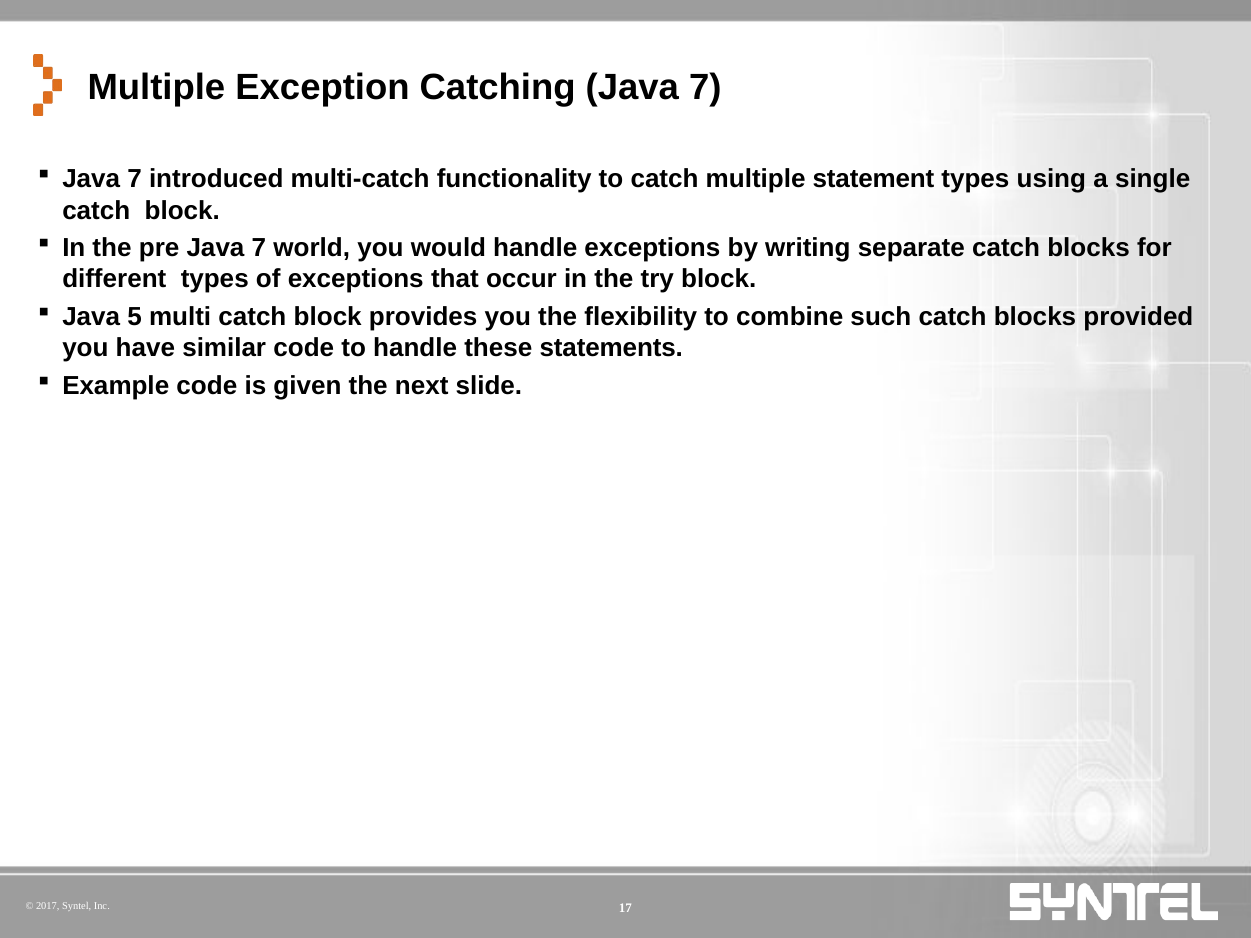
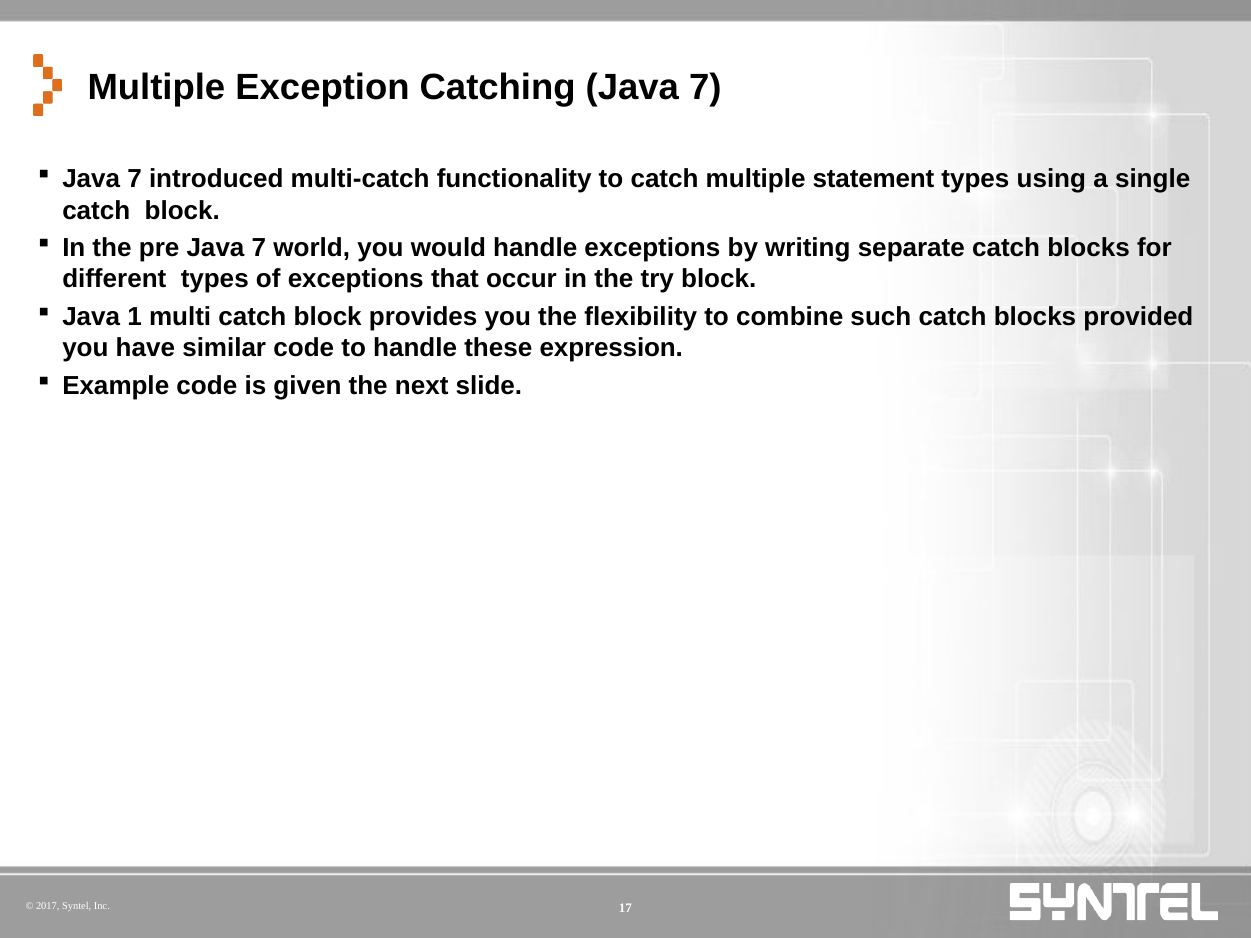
5: 5 -> 1 (135, 317)
statements: statements -> expression (611, 348)
